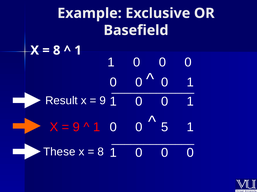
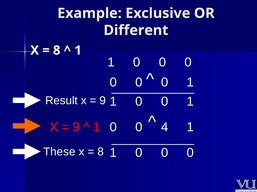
Basefield: Basefield -> Different (136, 30)
5: 5 -> 4 (165, 128)
